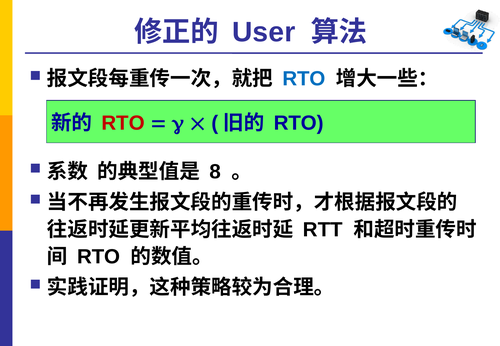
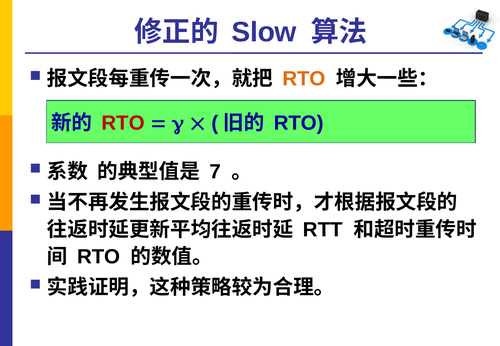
User: User -> Slow (264, 32)
RTO colour: blue -> orange (304, 79)
8: 8 -> 7 (215, 172)
